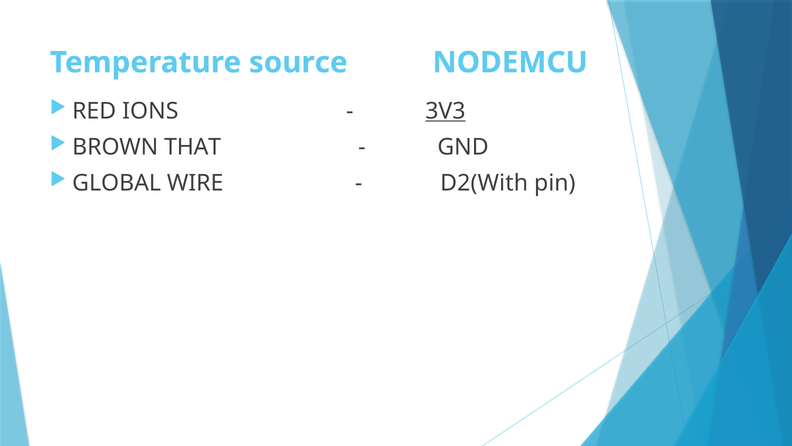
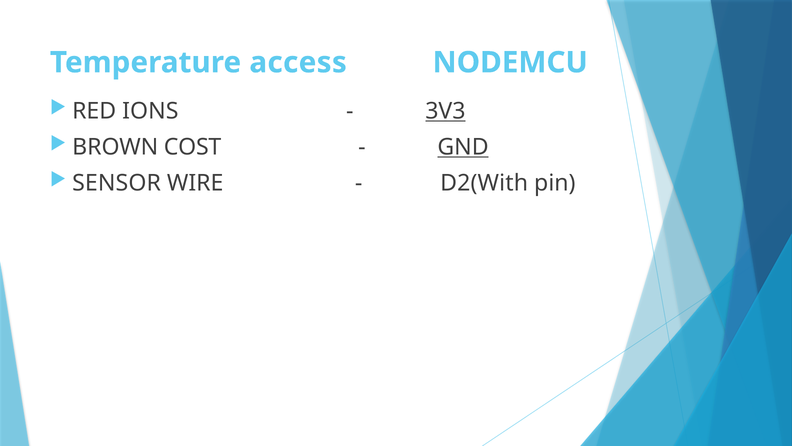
source: source -> access (298, 62)
THAT: THAT -> COST (193, 147)
GND underline: none -> present (463, 147)
GLOBAL: GLOBAL -> SENSOR (117, 183)
